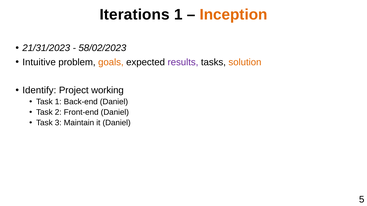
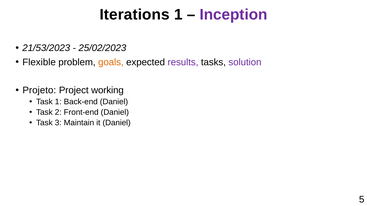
Inception colour: orange -> purple (233, 15)
21/31/2023: 21/31/2023 -> 21/53/2023 (46, 48)
58/02/2023: 58/02/2023 -> 25/02/2023 (102, 48)
Intuitive: Intuitive -> Flexible (39, 62)
solution colour: orange -> purple (245, 62)
Identify: Identify -> Projeto (39, 91)
